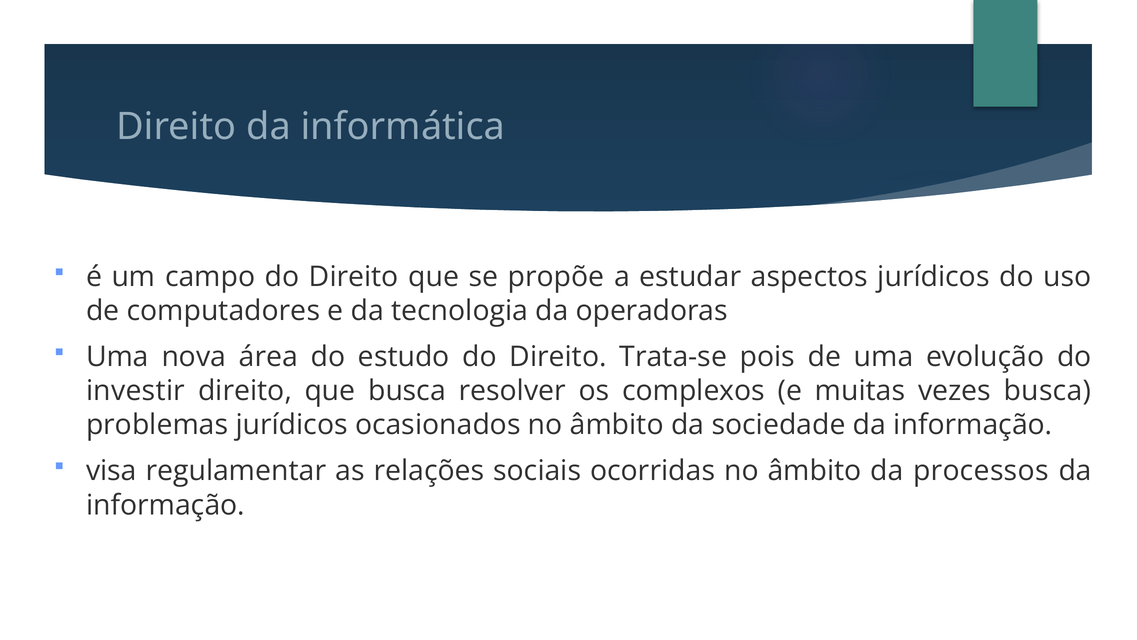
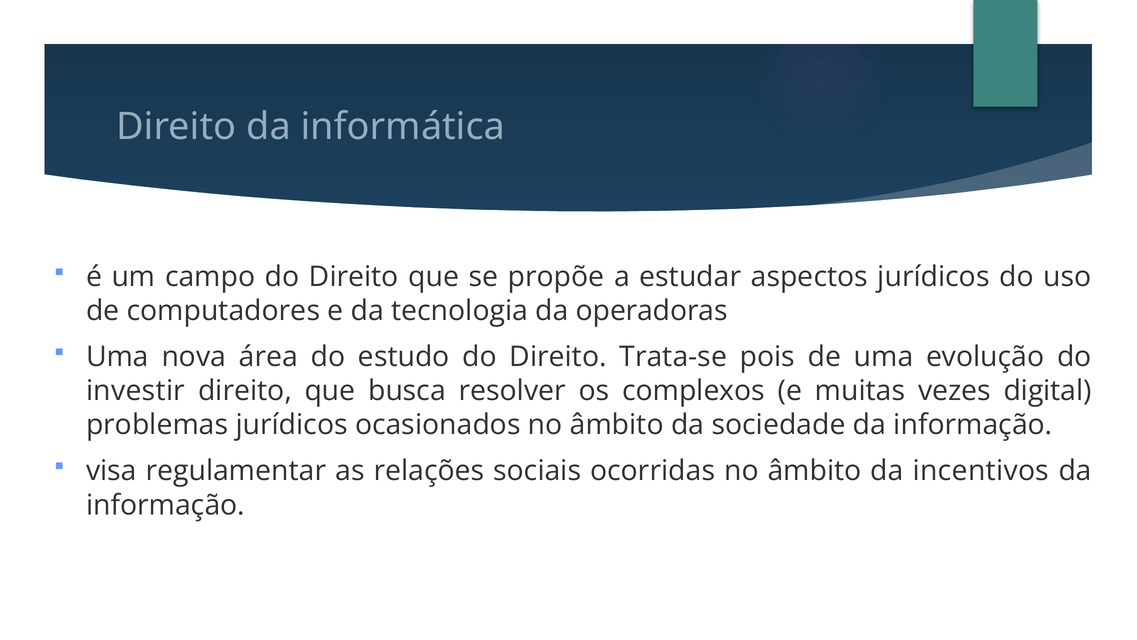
vezes busca: busca -> digital (1048, 391)
processos: processos -> incentivos (981, 471)
